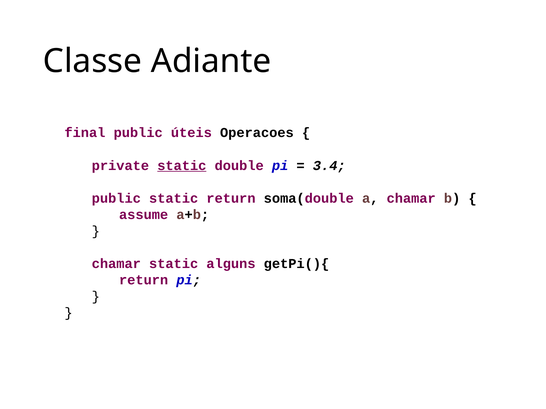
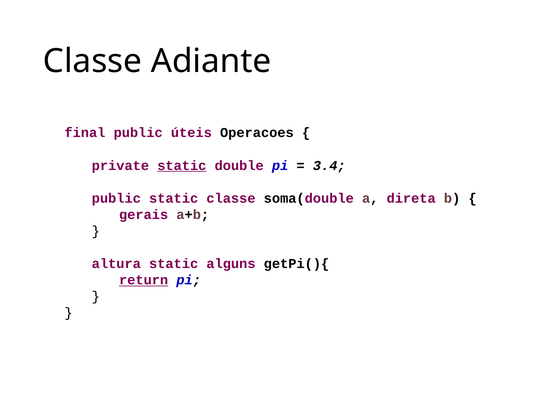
static return: return -> classe (231, 199)
a chamar: chamar -> direta (411, 199)
assume: assume -> gerais (144, 215)
chamar: chamar -> altura (116, 264)
return underline: none -> present (144, 280)
